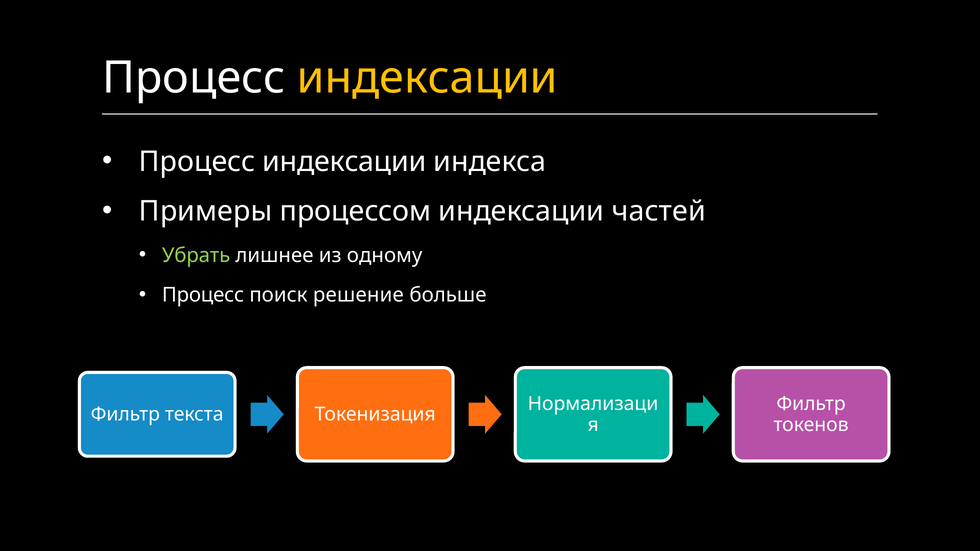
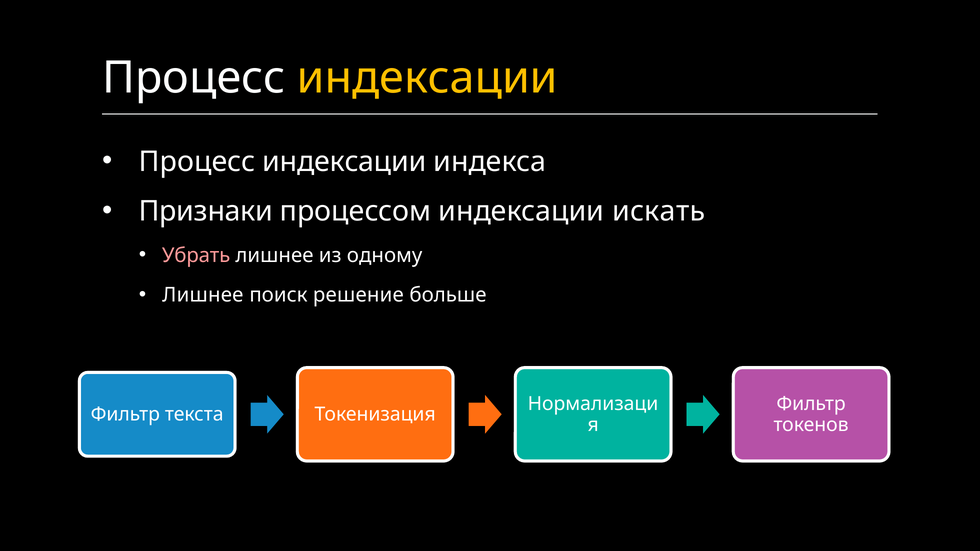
Примеры: Примеры -> Признаки (206, 211)
частей: частей -> искать (659, 211)
Убрать colour: light green -> pink (196, 255)
Процесс: Процесс -> Лишнее (203, 295)
